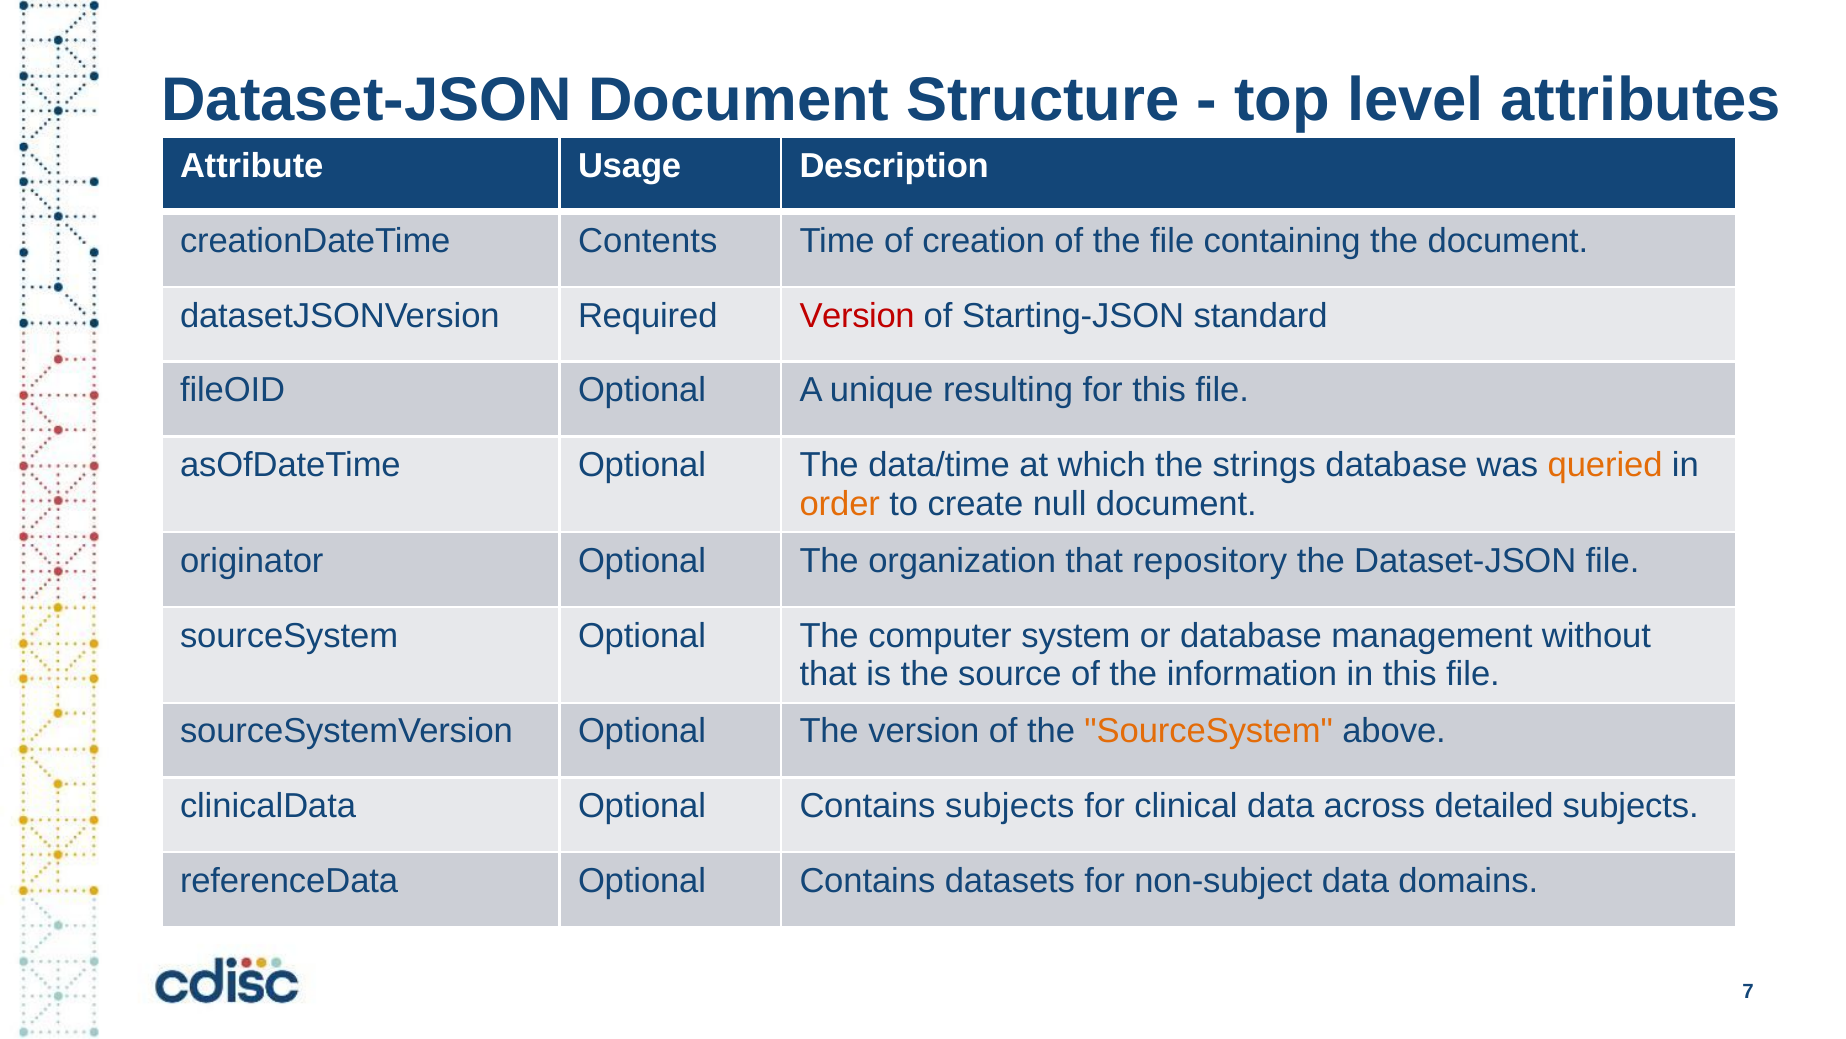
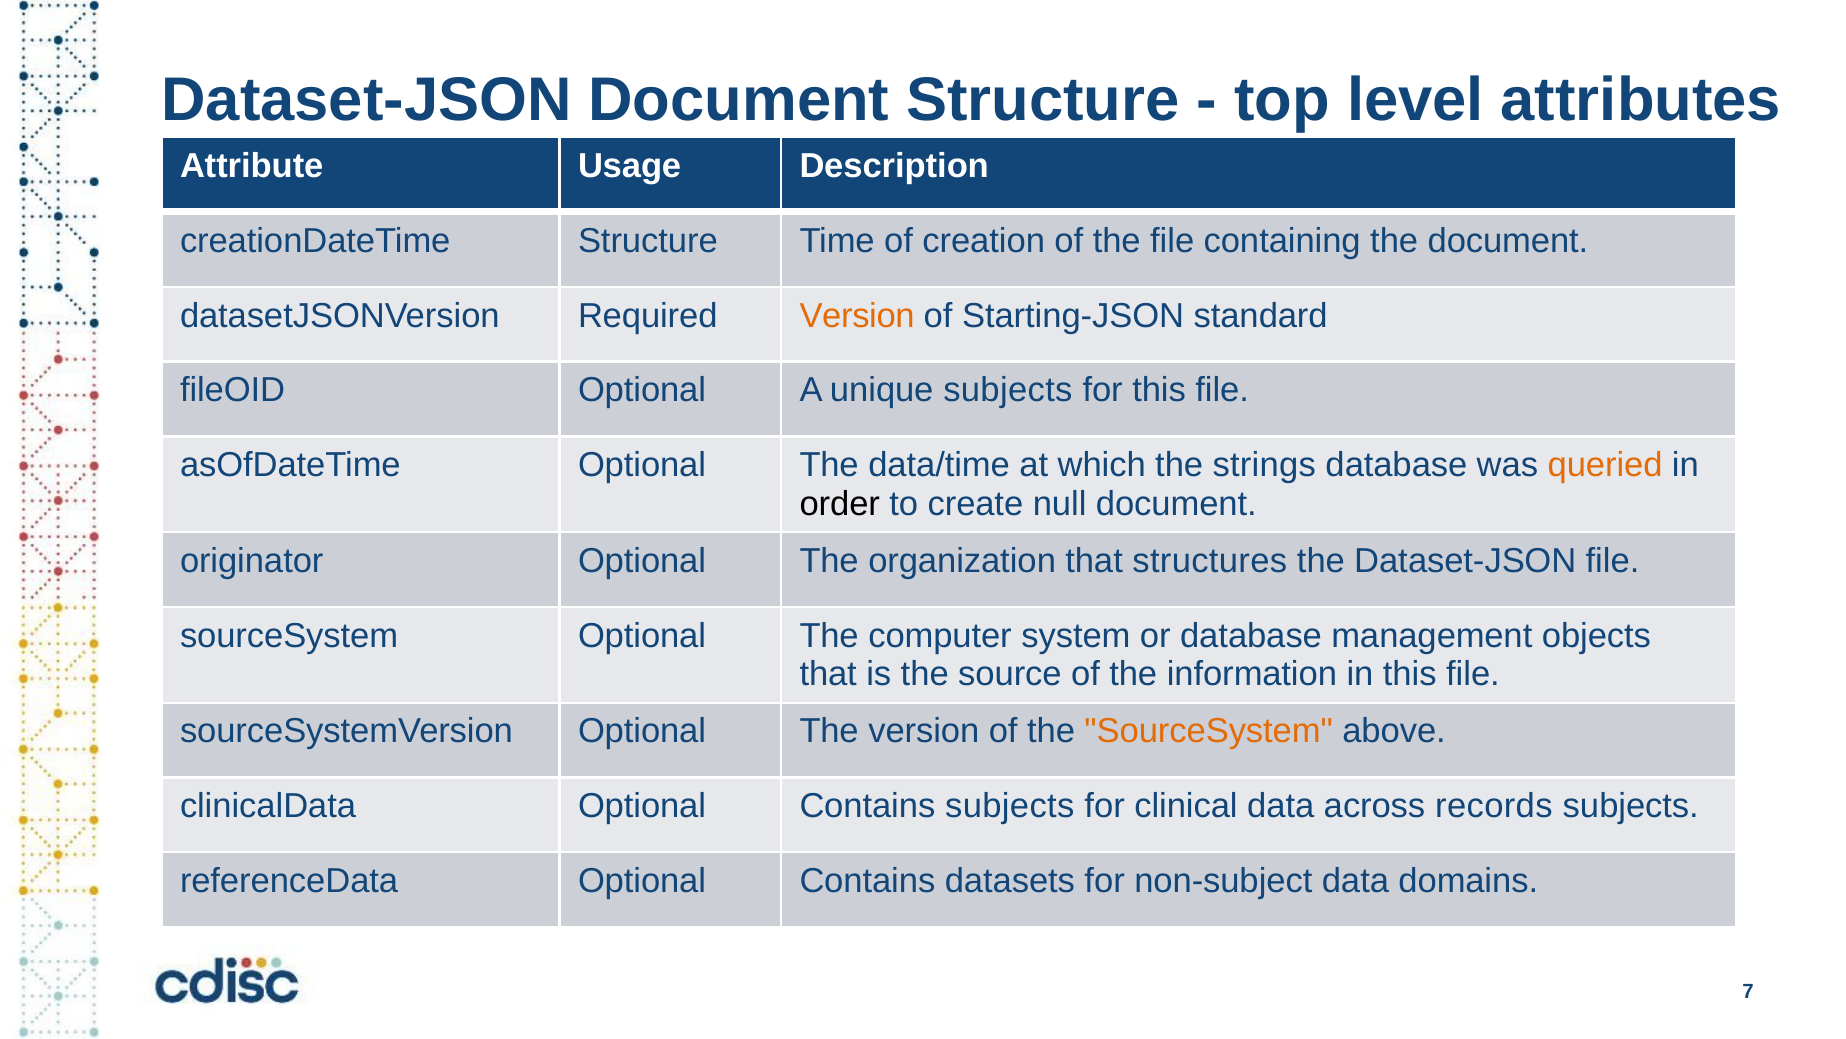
creationDateTime Contents: Contents -> Structure (648, 241)
Version colour: red -> orange (857, 315)
unique resulting: resulting -> subjects (1008, 390)
order colour: orange -> black (840, 504)
repository: repository -> structures (1210, 561)
without: without -> objects (1596, 636)
detailed: detailed -> records (1494, 806)
